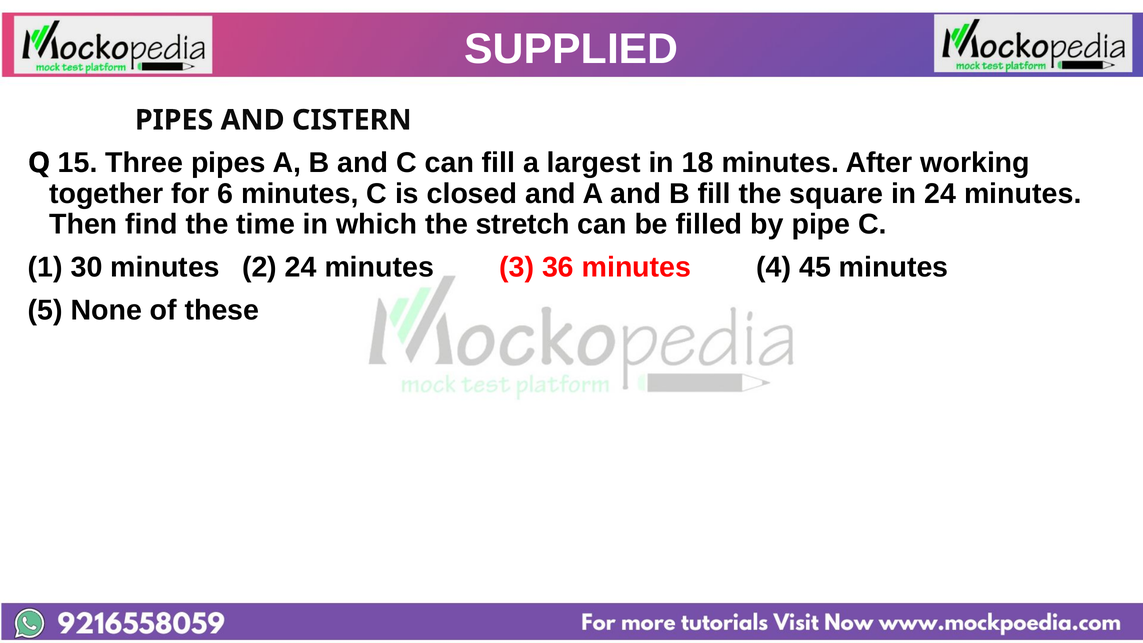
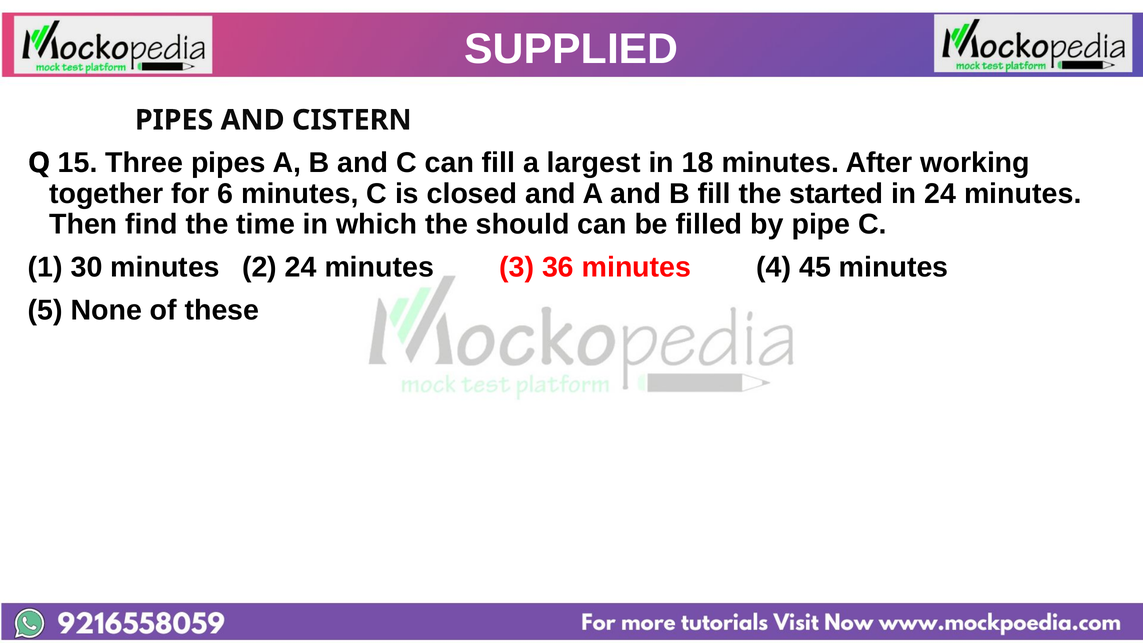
square: square -> started (836, 194)
stretch: stretch -> should (523, 225)
